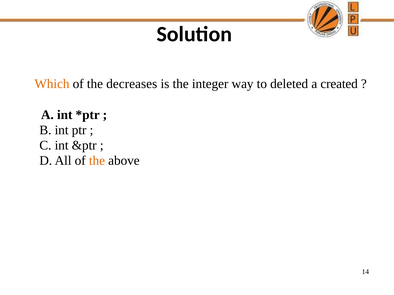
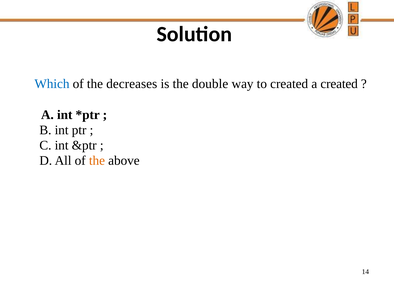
Which colour: orange -> blue (52, 84)
integer: integer -> double (210, 84)
to deleted: deleted -> created (289, 84)
